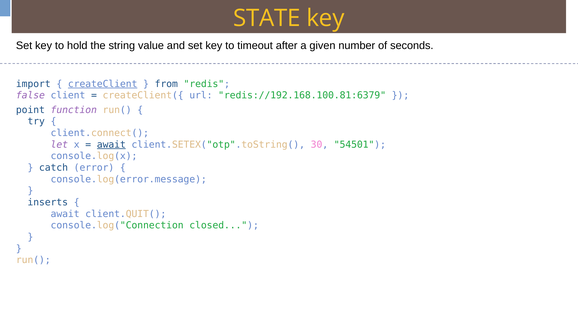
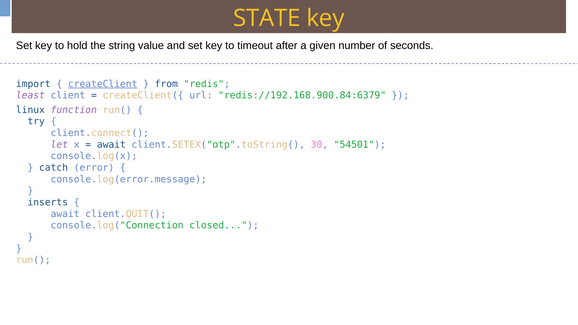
false: false -> least (30, 96)
redis://192.168.100.81:6379: redis://192.168.100.81:6379 -> redis://192.168.900.84:6379 (302, 96)
point: point -> linux (30, 110)
await underline: present -> none (111, 145)
